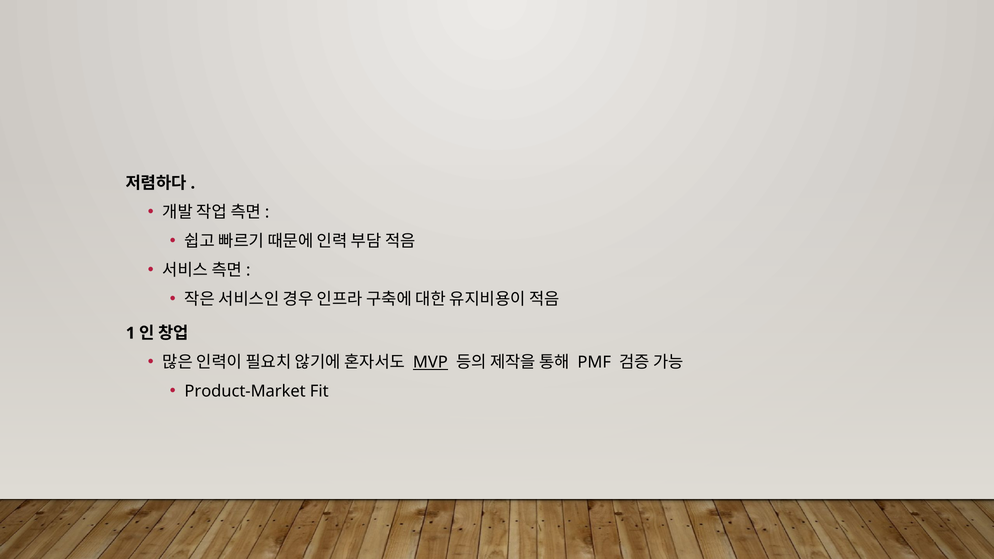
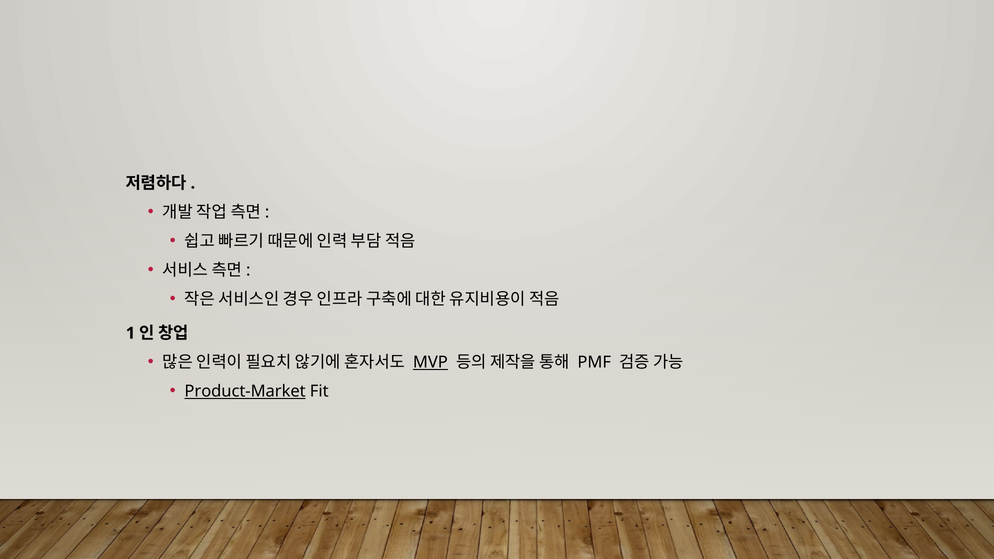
Product-Market underline: none -> present (245, 391)
